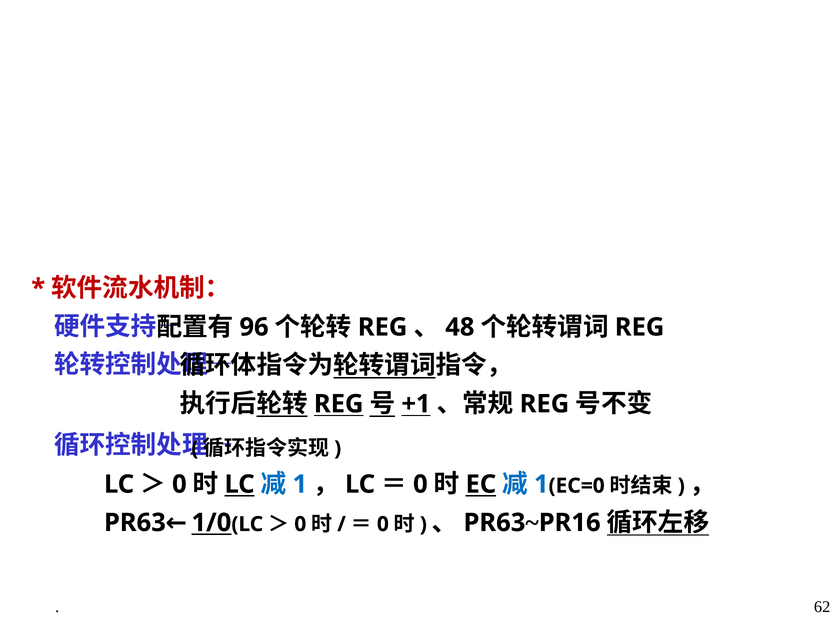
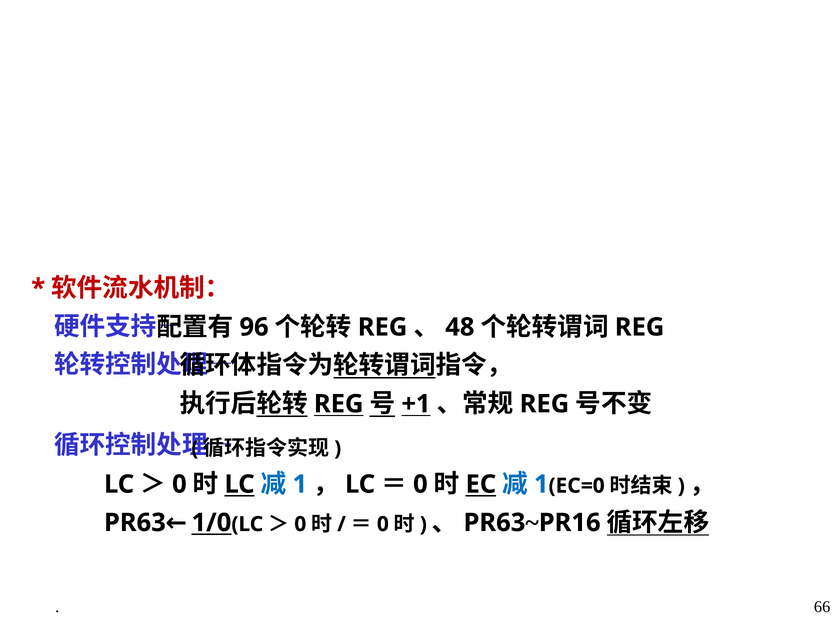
62: 62 -> 66 (822, 607)
